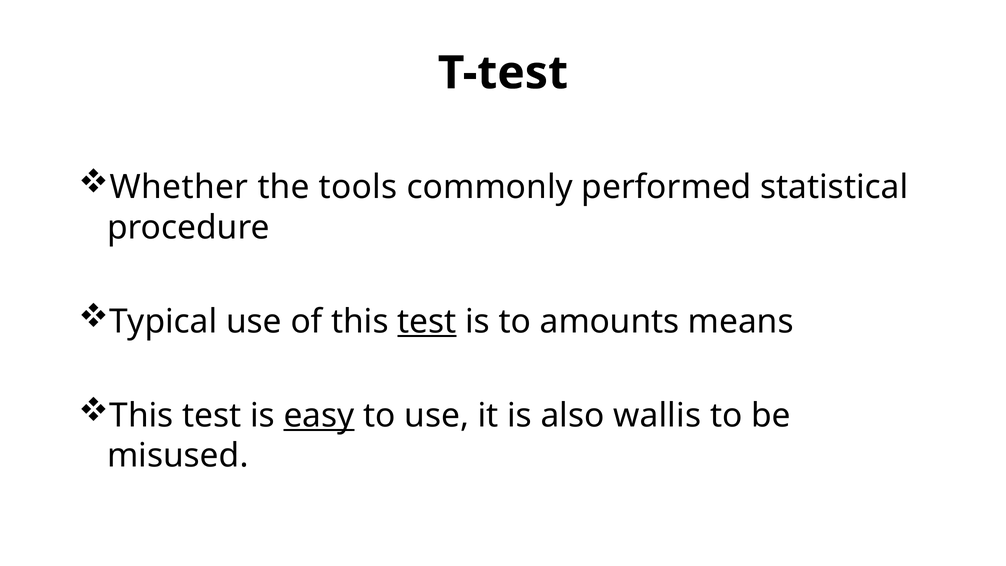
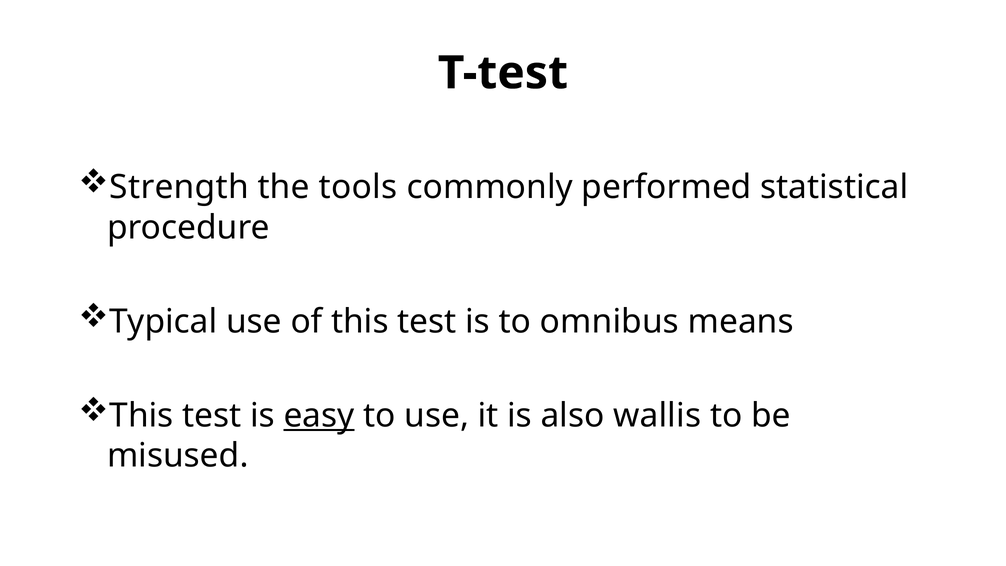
Whether: Whether -> Strength (179, 187)
test underline: present -> none (427, 321)
amounts: amounts -> omnibus (609, 321)
